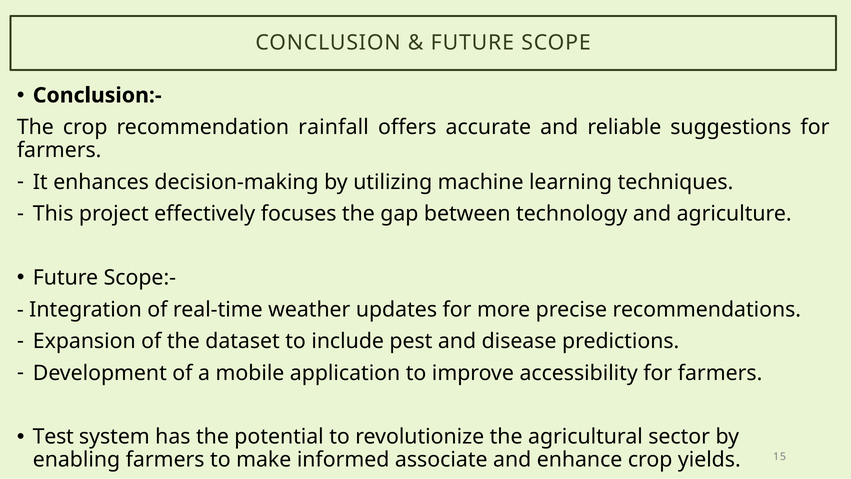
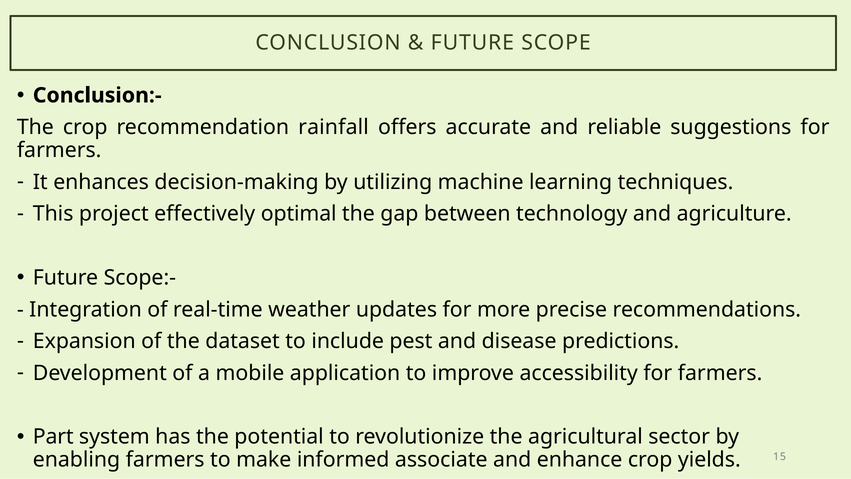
focuses: focuses -> optimal (299, 214)
Test: Test -> Part (53, 437)
